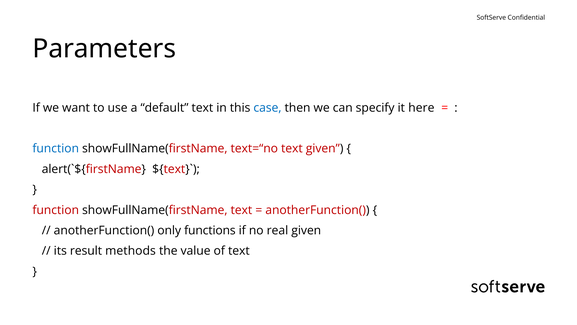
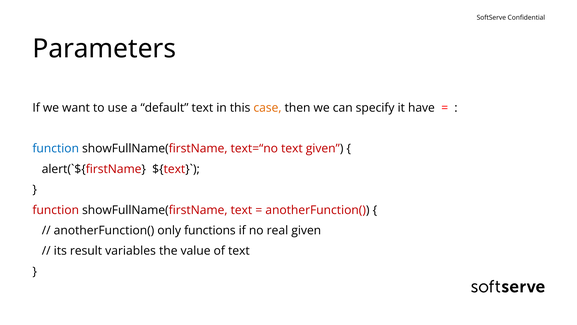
case colour: blue -> orange (267, 108)
here: here -> have (421, 108)
methods: methods -> variables (131, 251)
